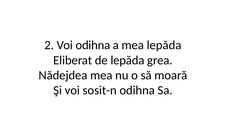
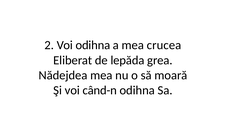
mea lepăda: lepăda -> crucea (164, 45)
sosit-n: sosit-n -> când-n (100, 90)
